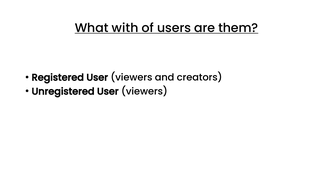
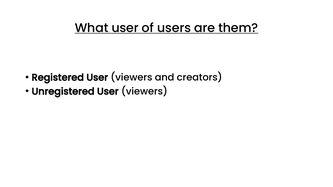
What with: with -> user (125, 28)
